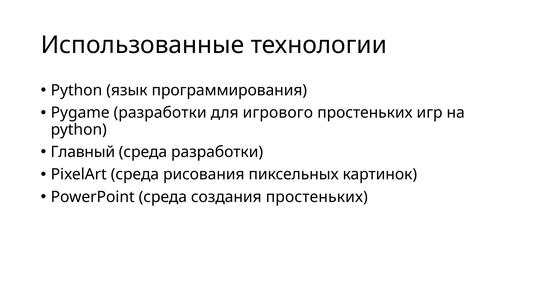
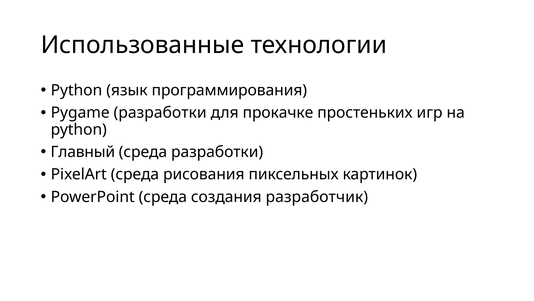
игрового: игрового -> прокачке (278, 113)
создания простеньких: простеньких -> разработчик (317, 196)
